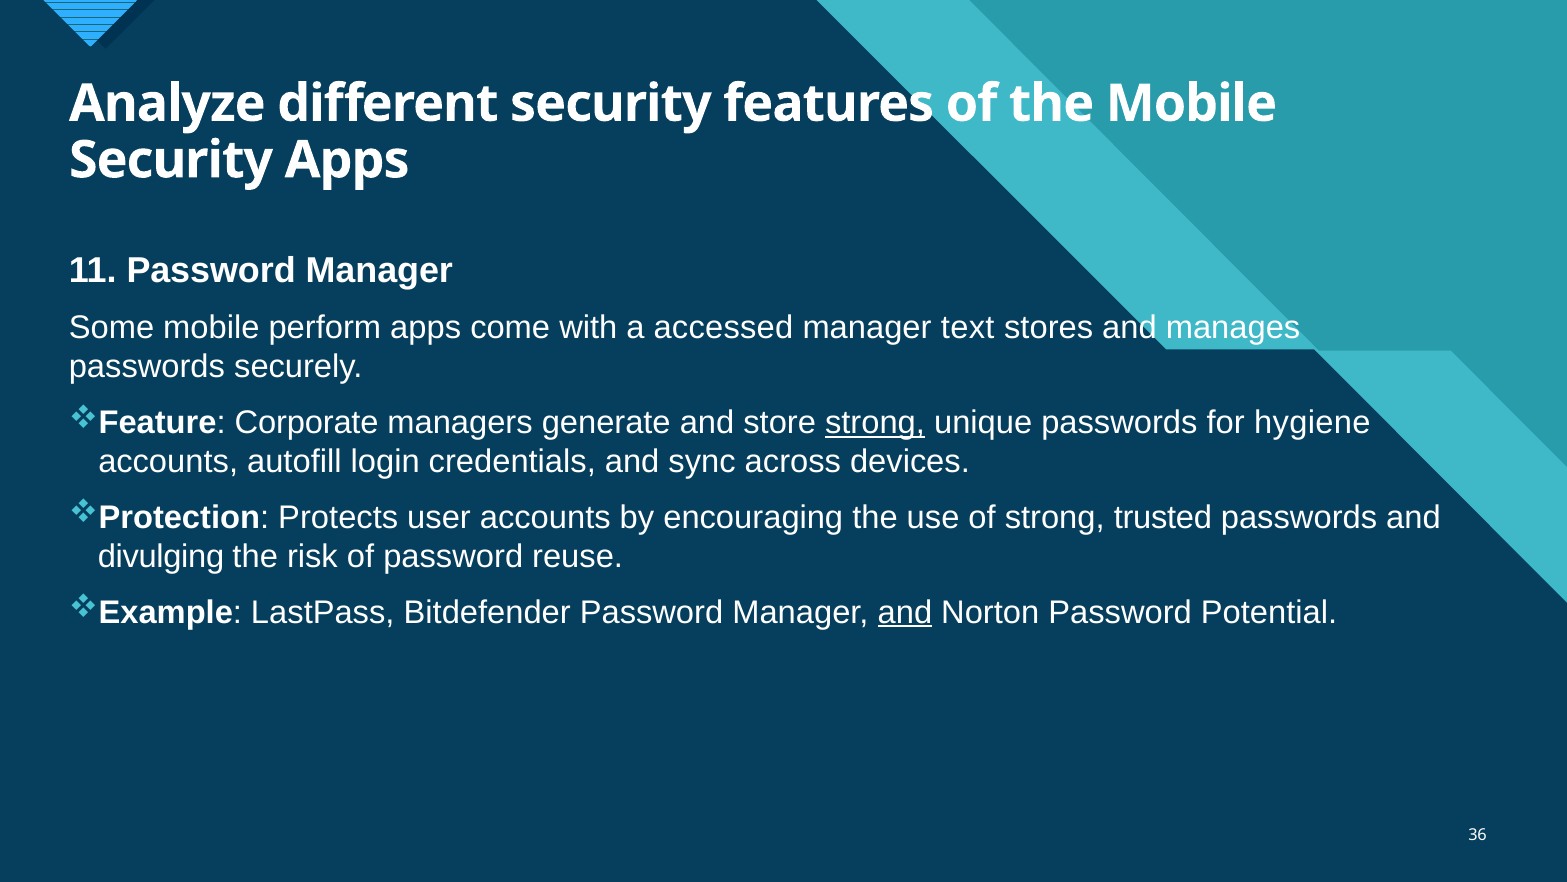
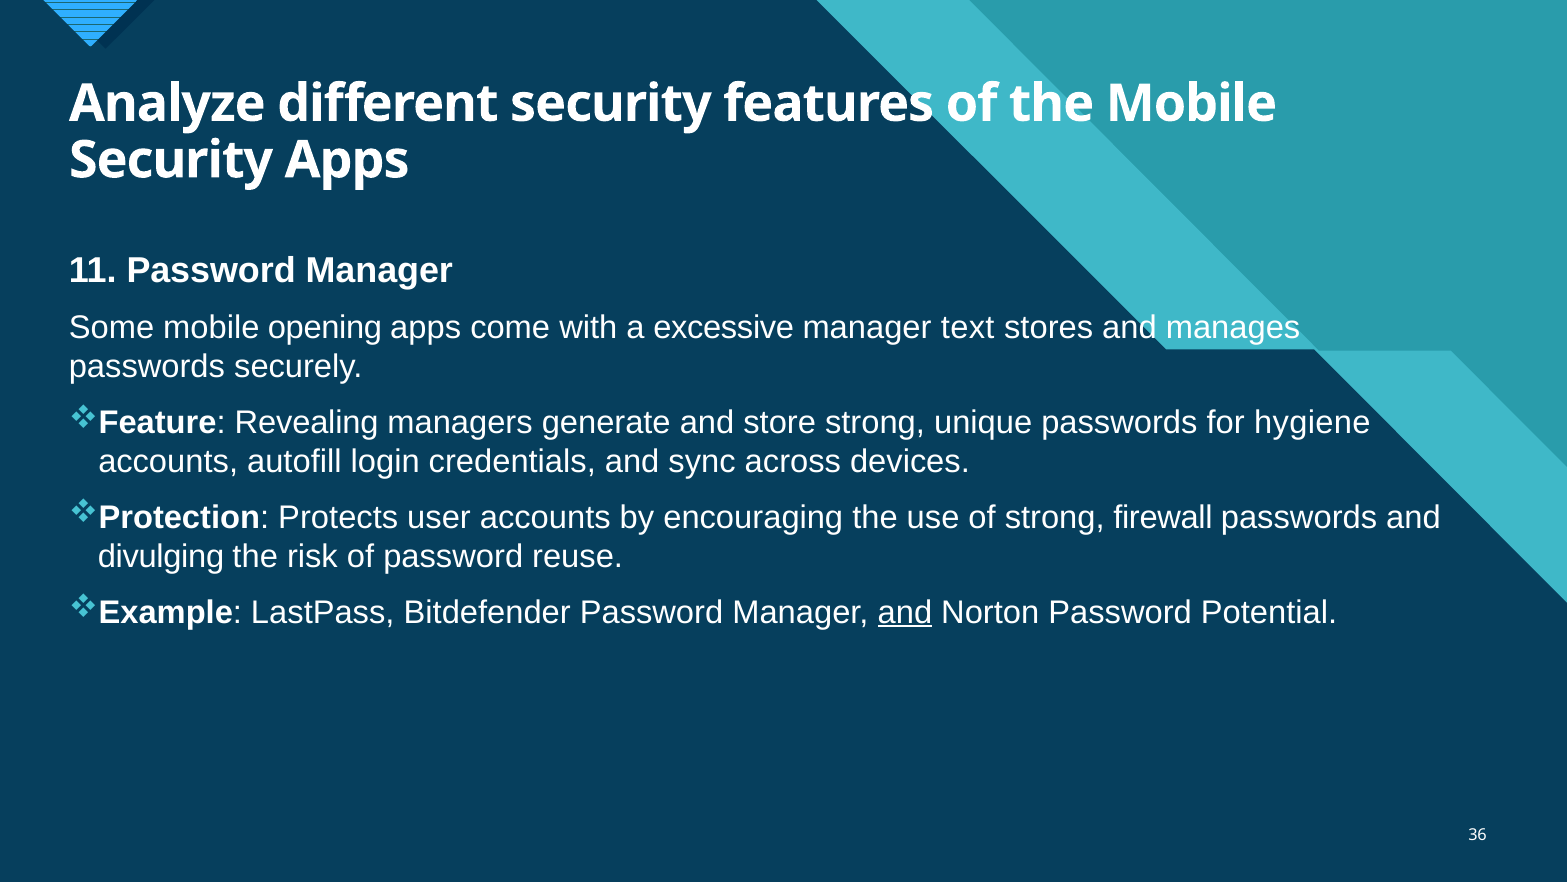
perform: perform -> opening (325, 328)
accessed: accessed -> excessive (724, 328)
Corporate: Corporate -> Revealing (307, 422)
strong underline: present -> none (875, 422)
trusted: trusted -> firewall (1163, 517)
